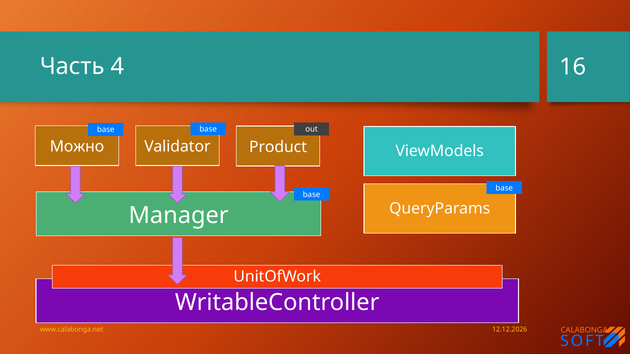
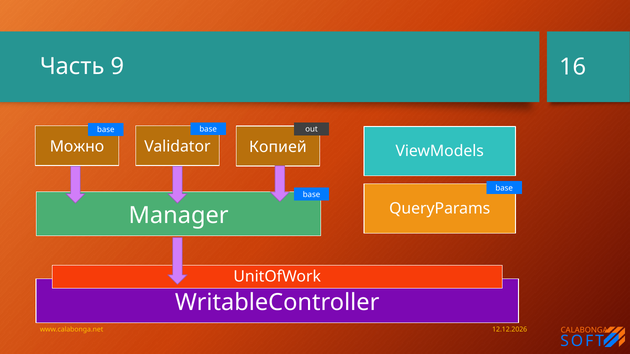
4: 4 -> 9 (117, 67)
Product: Product -> Копией (278, 147)
